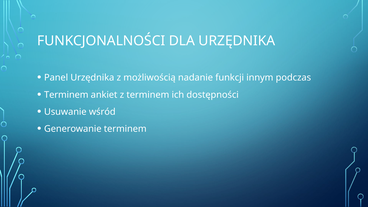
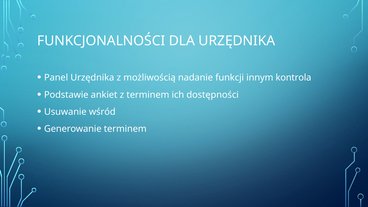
podczas: podczas -> kontrola (293, 78)
Terminem: Terminem -> Podstawie (66, 95)
